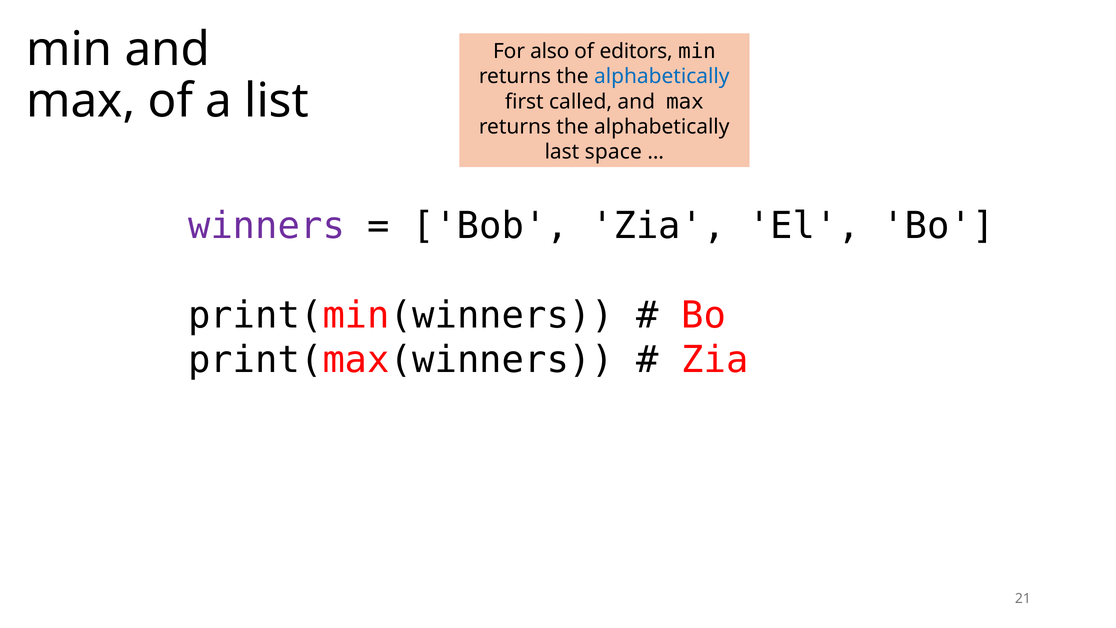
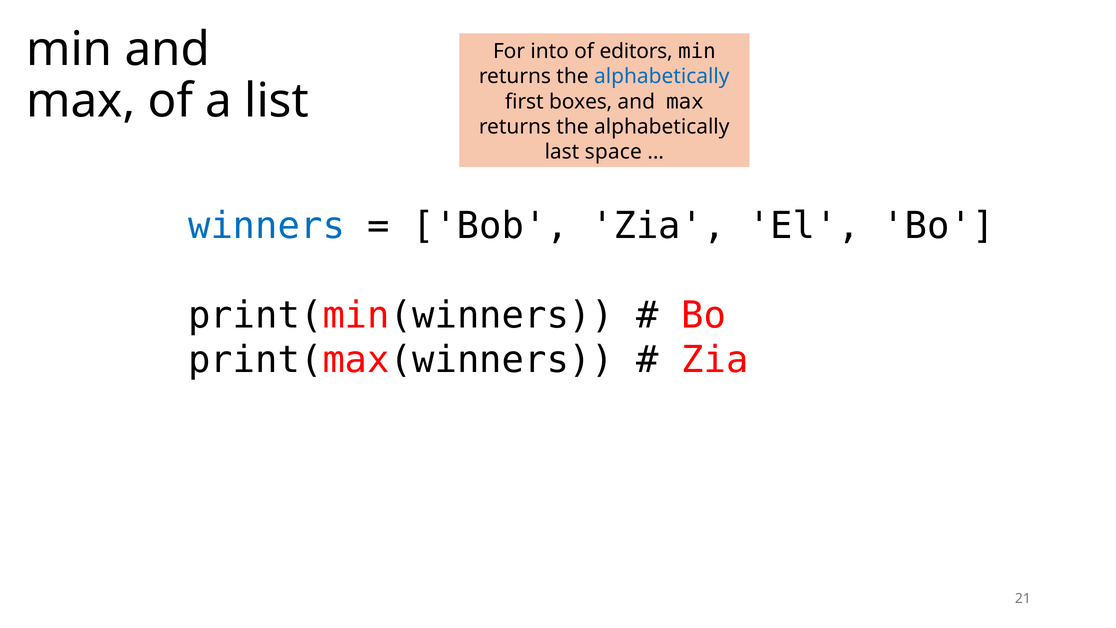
also: also -> into (550, 51)
called: called -> boxes (581, 102)
winners colour: purple -> blue (267, 226)
